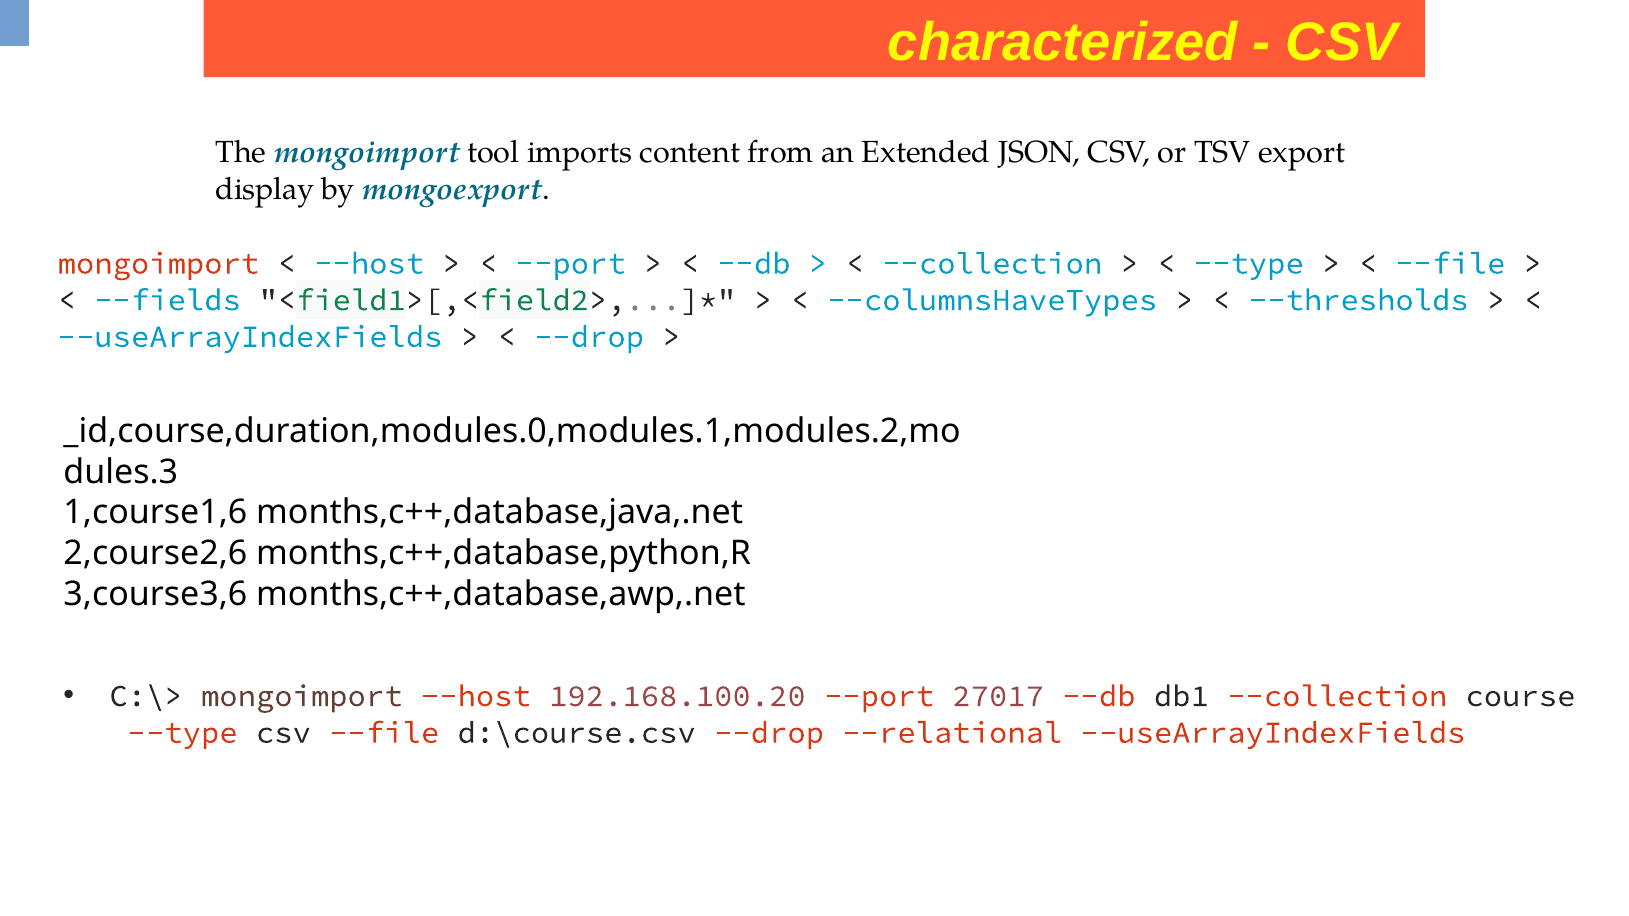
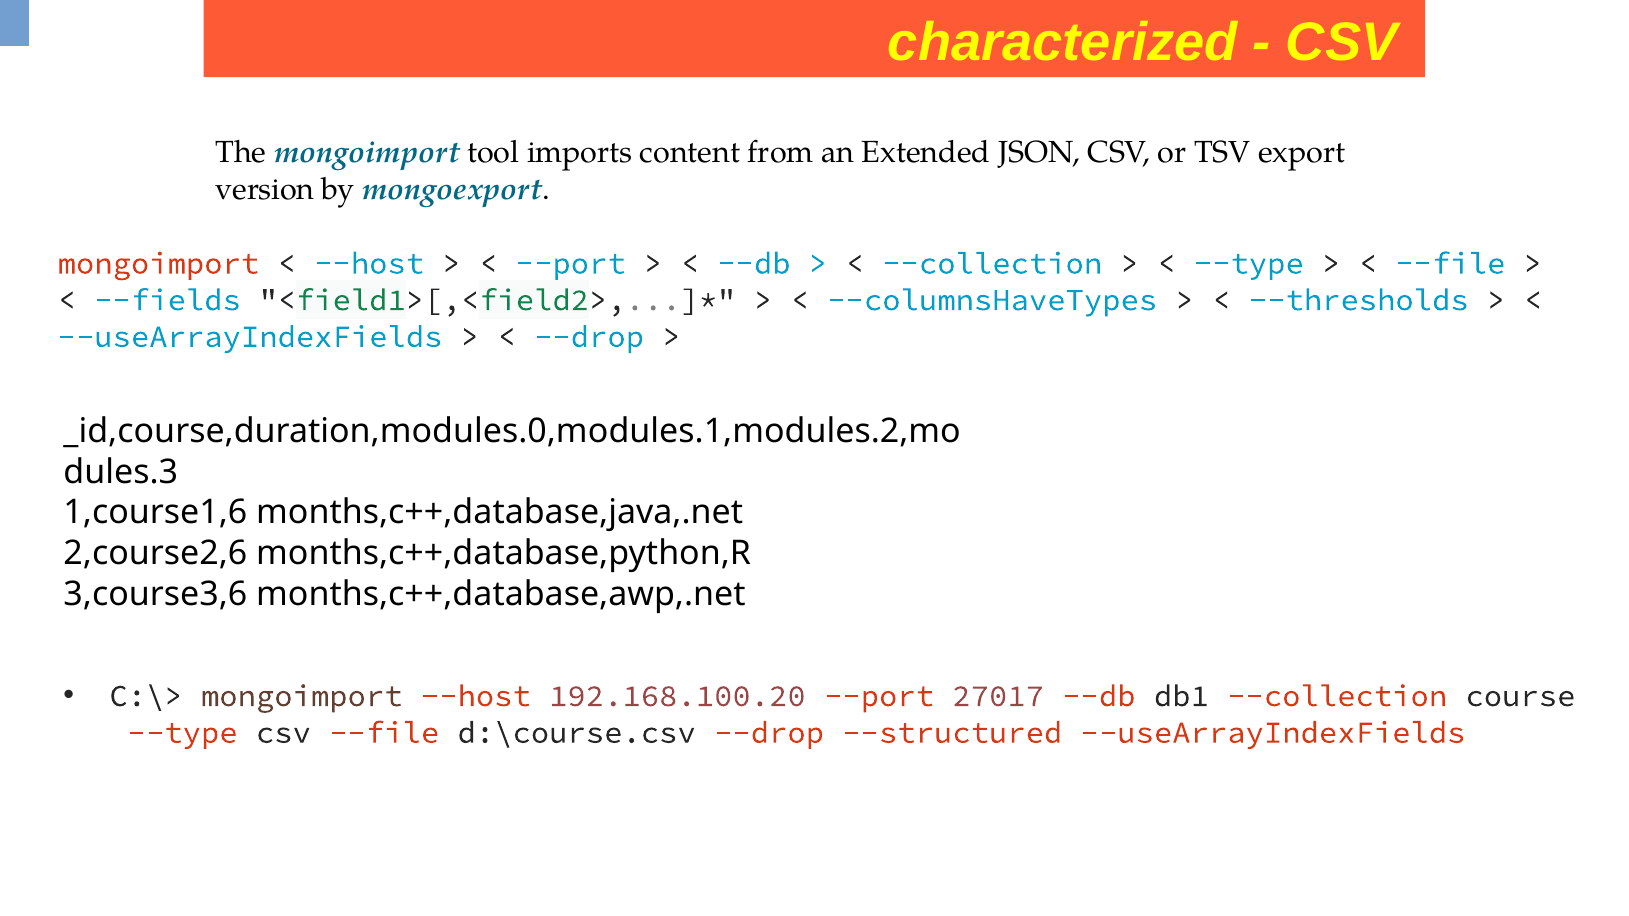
display: display -> version (265, 190)
--relational: --relational -> --structured (952, 733)
